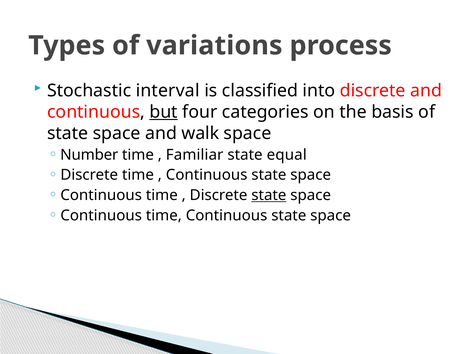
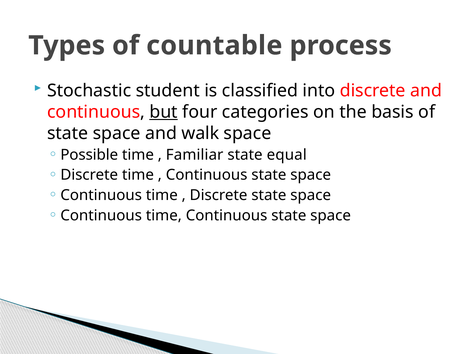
variations: variations -> countable (214, 46)
interval: interval -> student (168, 91)
Number: Number -> Possible (89, 155)
state underline: present -> none (269, 195)
